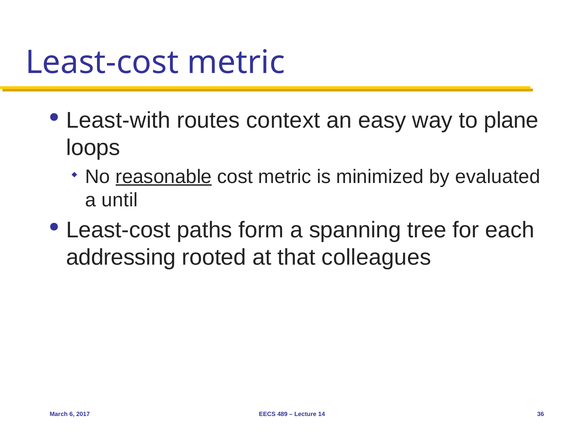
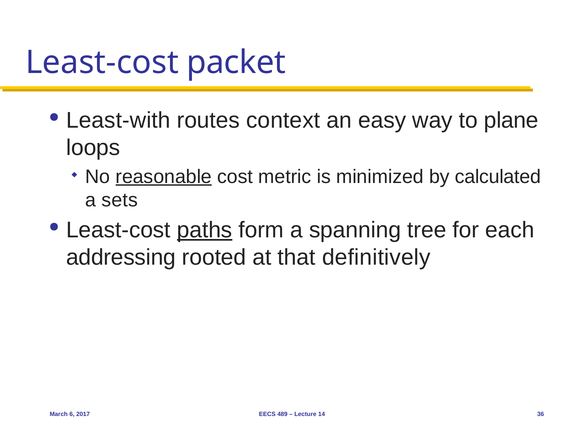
Least-cost metric: metric -> packet (236, 63)
evaluated: evaluated -> calculated (498, 177)
until: until -> sets (120, 200)
paths underline: none -> present (205, 230)
colleagues: colleagues -> definitively (376, 257)
